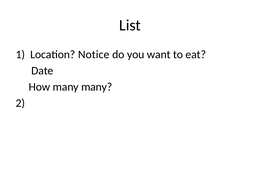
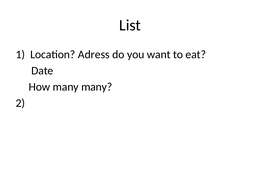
Notice: Notice -> Adress (94, 55)
